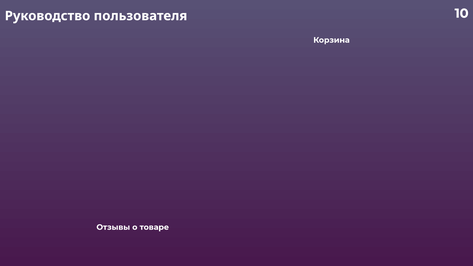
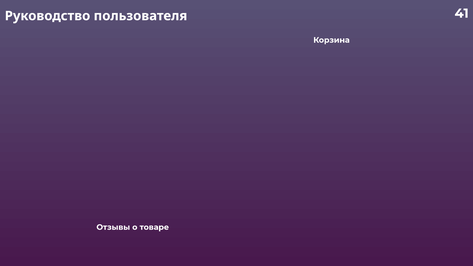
10: 10 -> 41 (462, 13)
